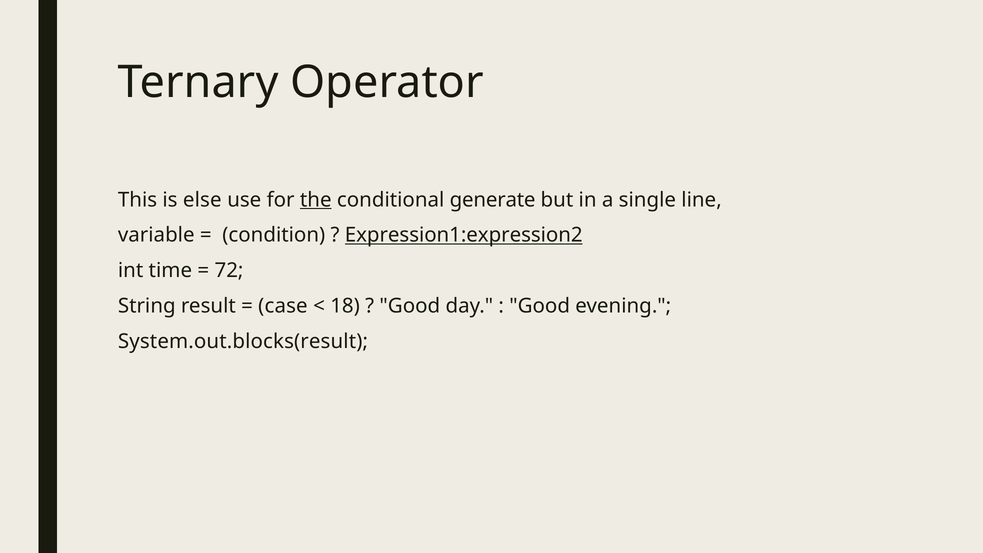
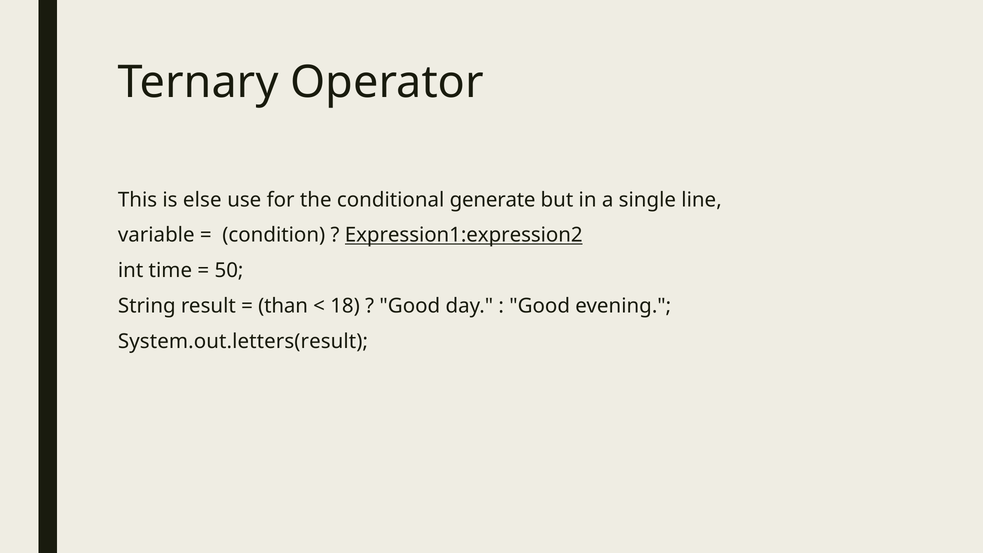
the underline: present -> none (316, 200)
72: 72 -> 50 (229, 271)
case: case -> than (283, 306)
System.out.blocks(result: System.out.blocks(result -> System.out.letters(result (243, 341)
